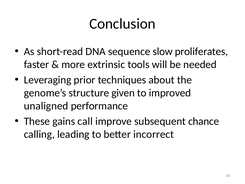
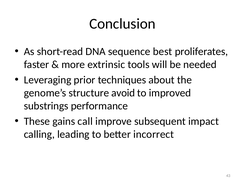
slow: slow -> best (163, 51)
given: given -> avoid (123, 93)
unaligned: unaligned -> substrings (46, 106)
chance: chance -> impact (204, 121)
